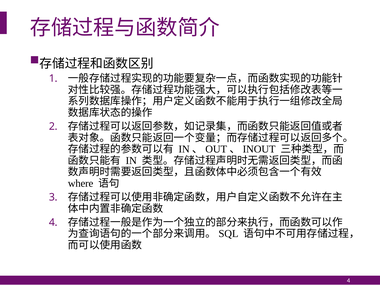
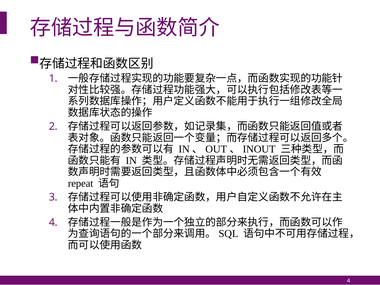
where: where -> repeat (81, 183)
